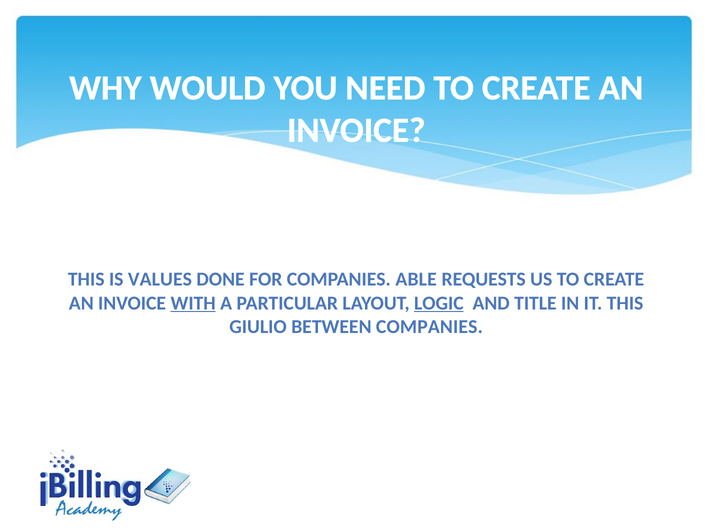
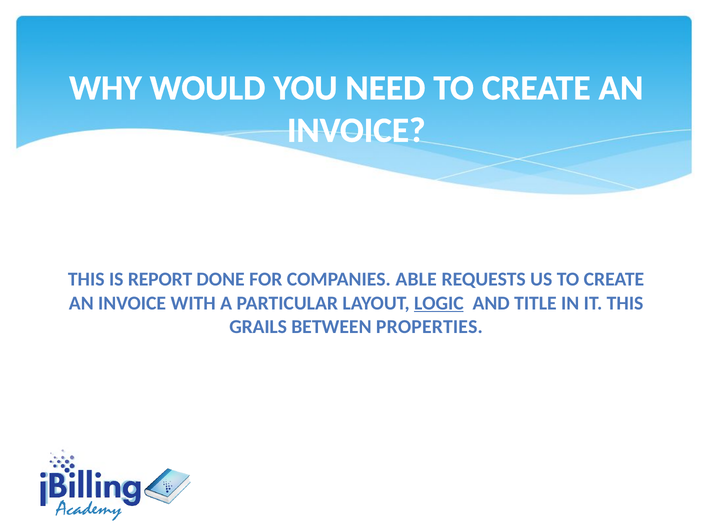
VALUES: VALUES -> REPORT (160, 280)
WITH underline: present -> none (193, 303)
GIULIO: GIULIO -> GRAILS (258, 327)
BETWEEN COMPANIES: COMPANIES -> PROPERTIES (429, 327)
